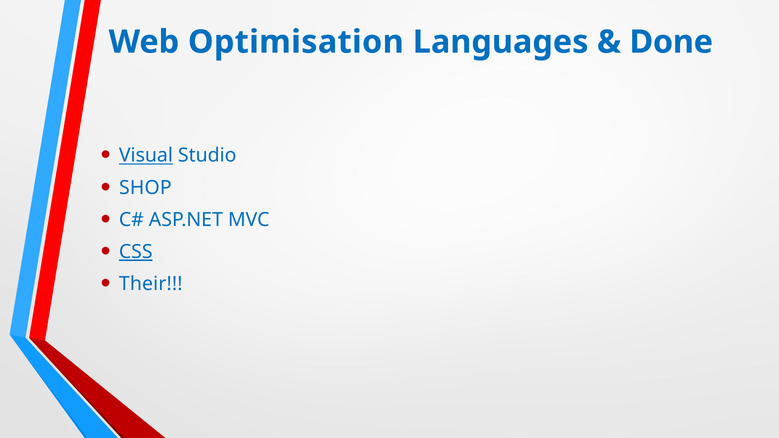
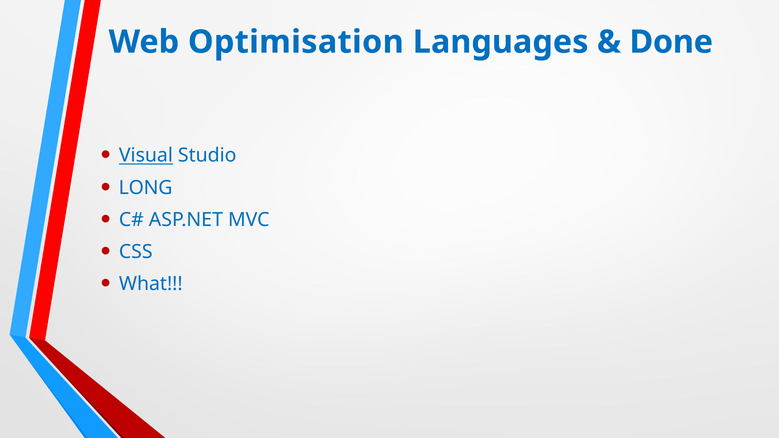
SHOP: SHOP -> LONG (146, 188)
CSS underline: present -> none (136, 252)
Their: Their -> What (151, 284)
